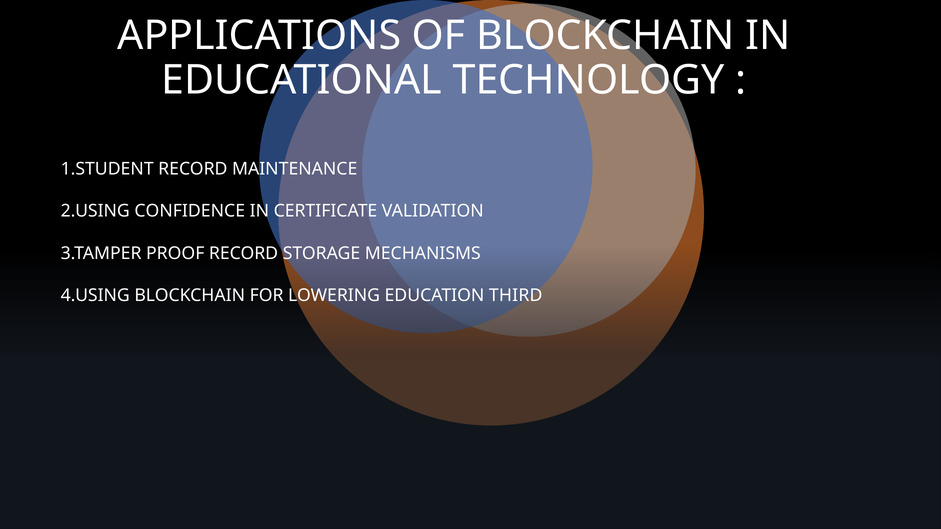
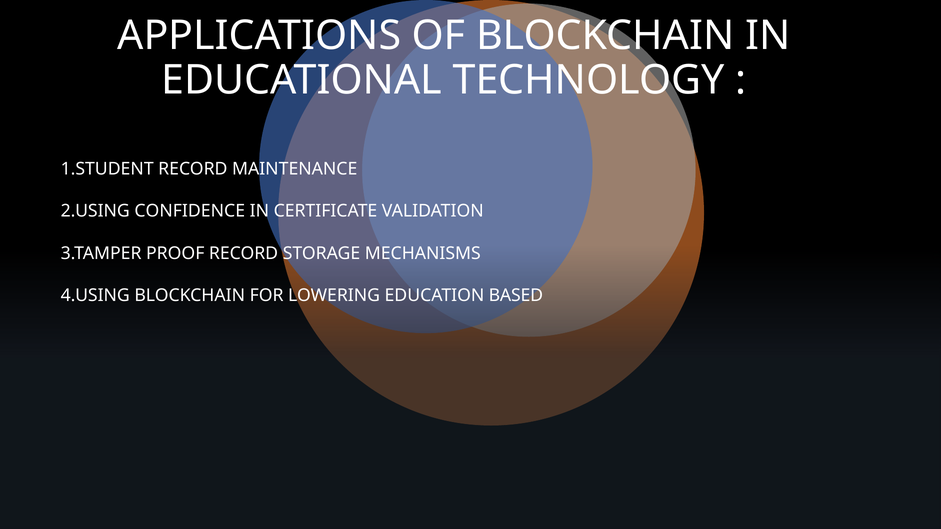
THIRD: THIRD -> BASED (516, 296)
